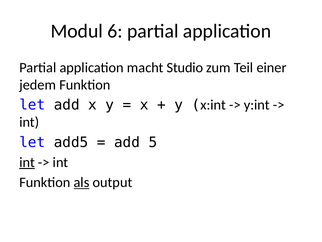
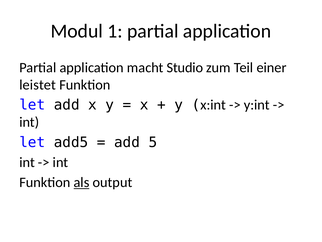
6: 6 -> 1 (115, 31)
jedem: jedem -> leistet (38, 85)
int underline: present -> none (27, 162)
